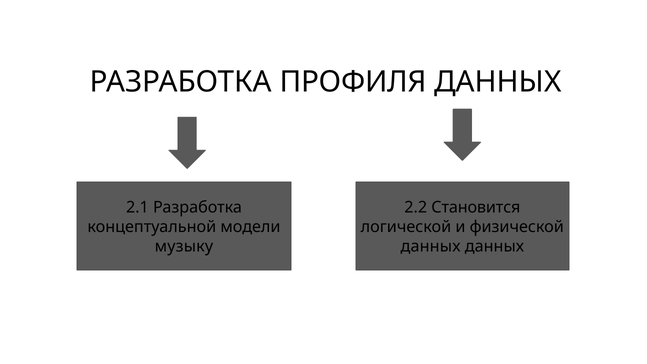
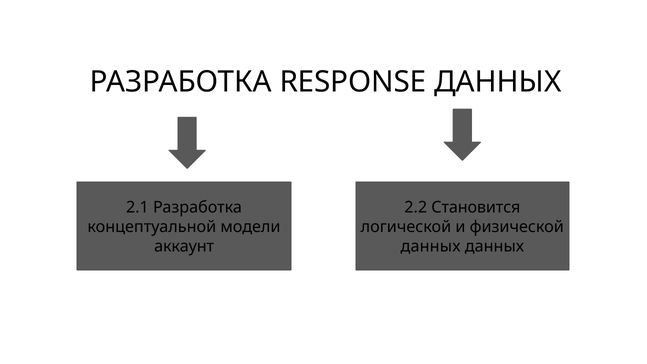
ПРОФИЛЯ: ПРОФИЛЯ -> RESPONSE (353, 82)
музыку: музыку -> аккаунт (184, 246)
